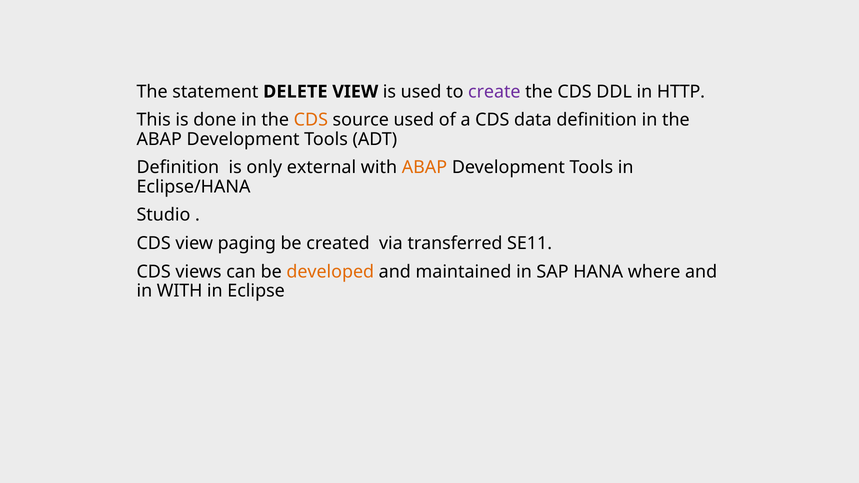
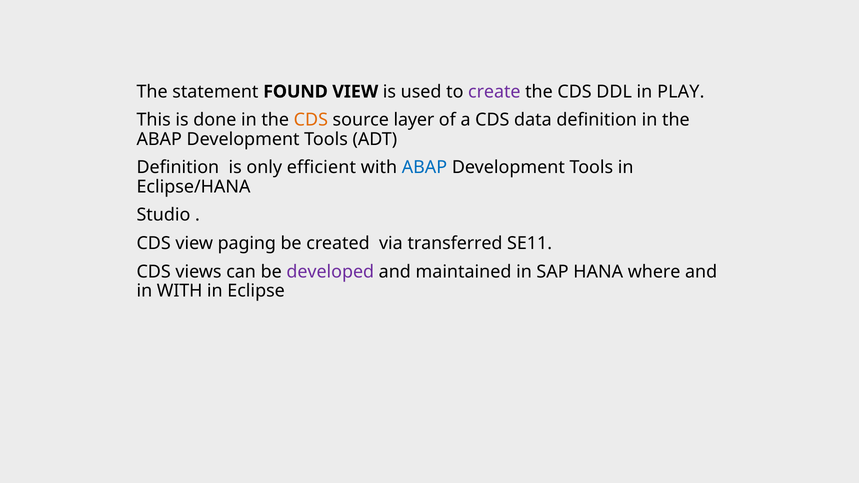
DELETE: DELETE -> FOUND (295, 92)
HTTP: HTTP -> PLAY (681, 92)
source used: used -> layer (414, 120)
external: external -> efficient (321, 168)
ABAP colour: orange -> blue (424, 168)
developed colour: orange -> purple (330, 272)
